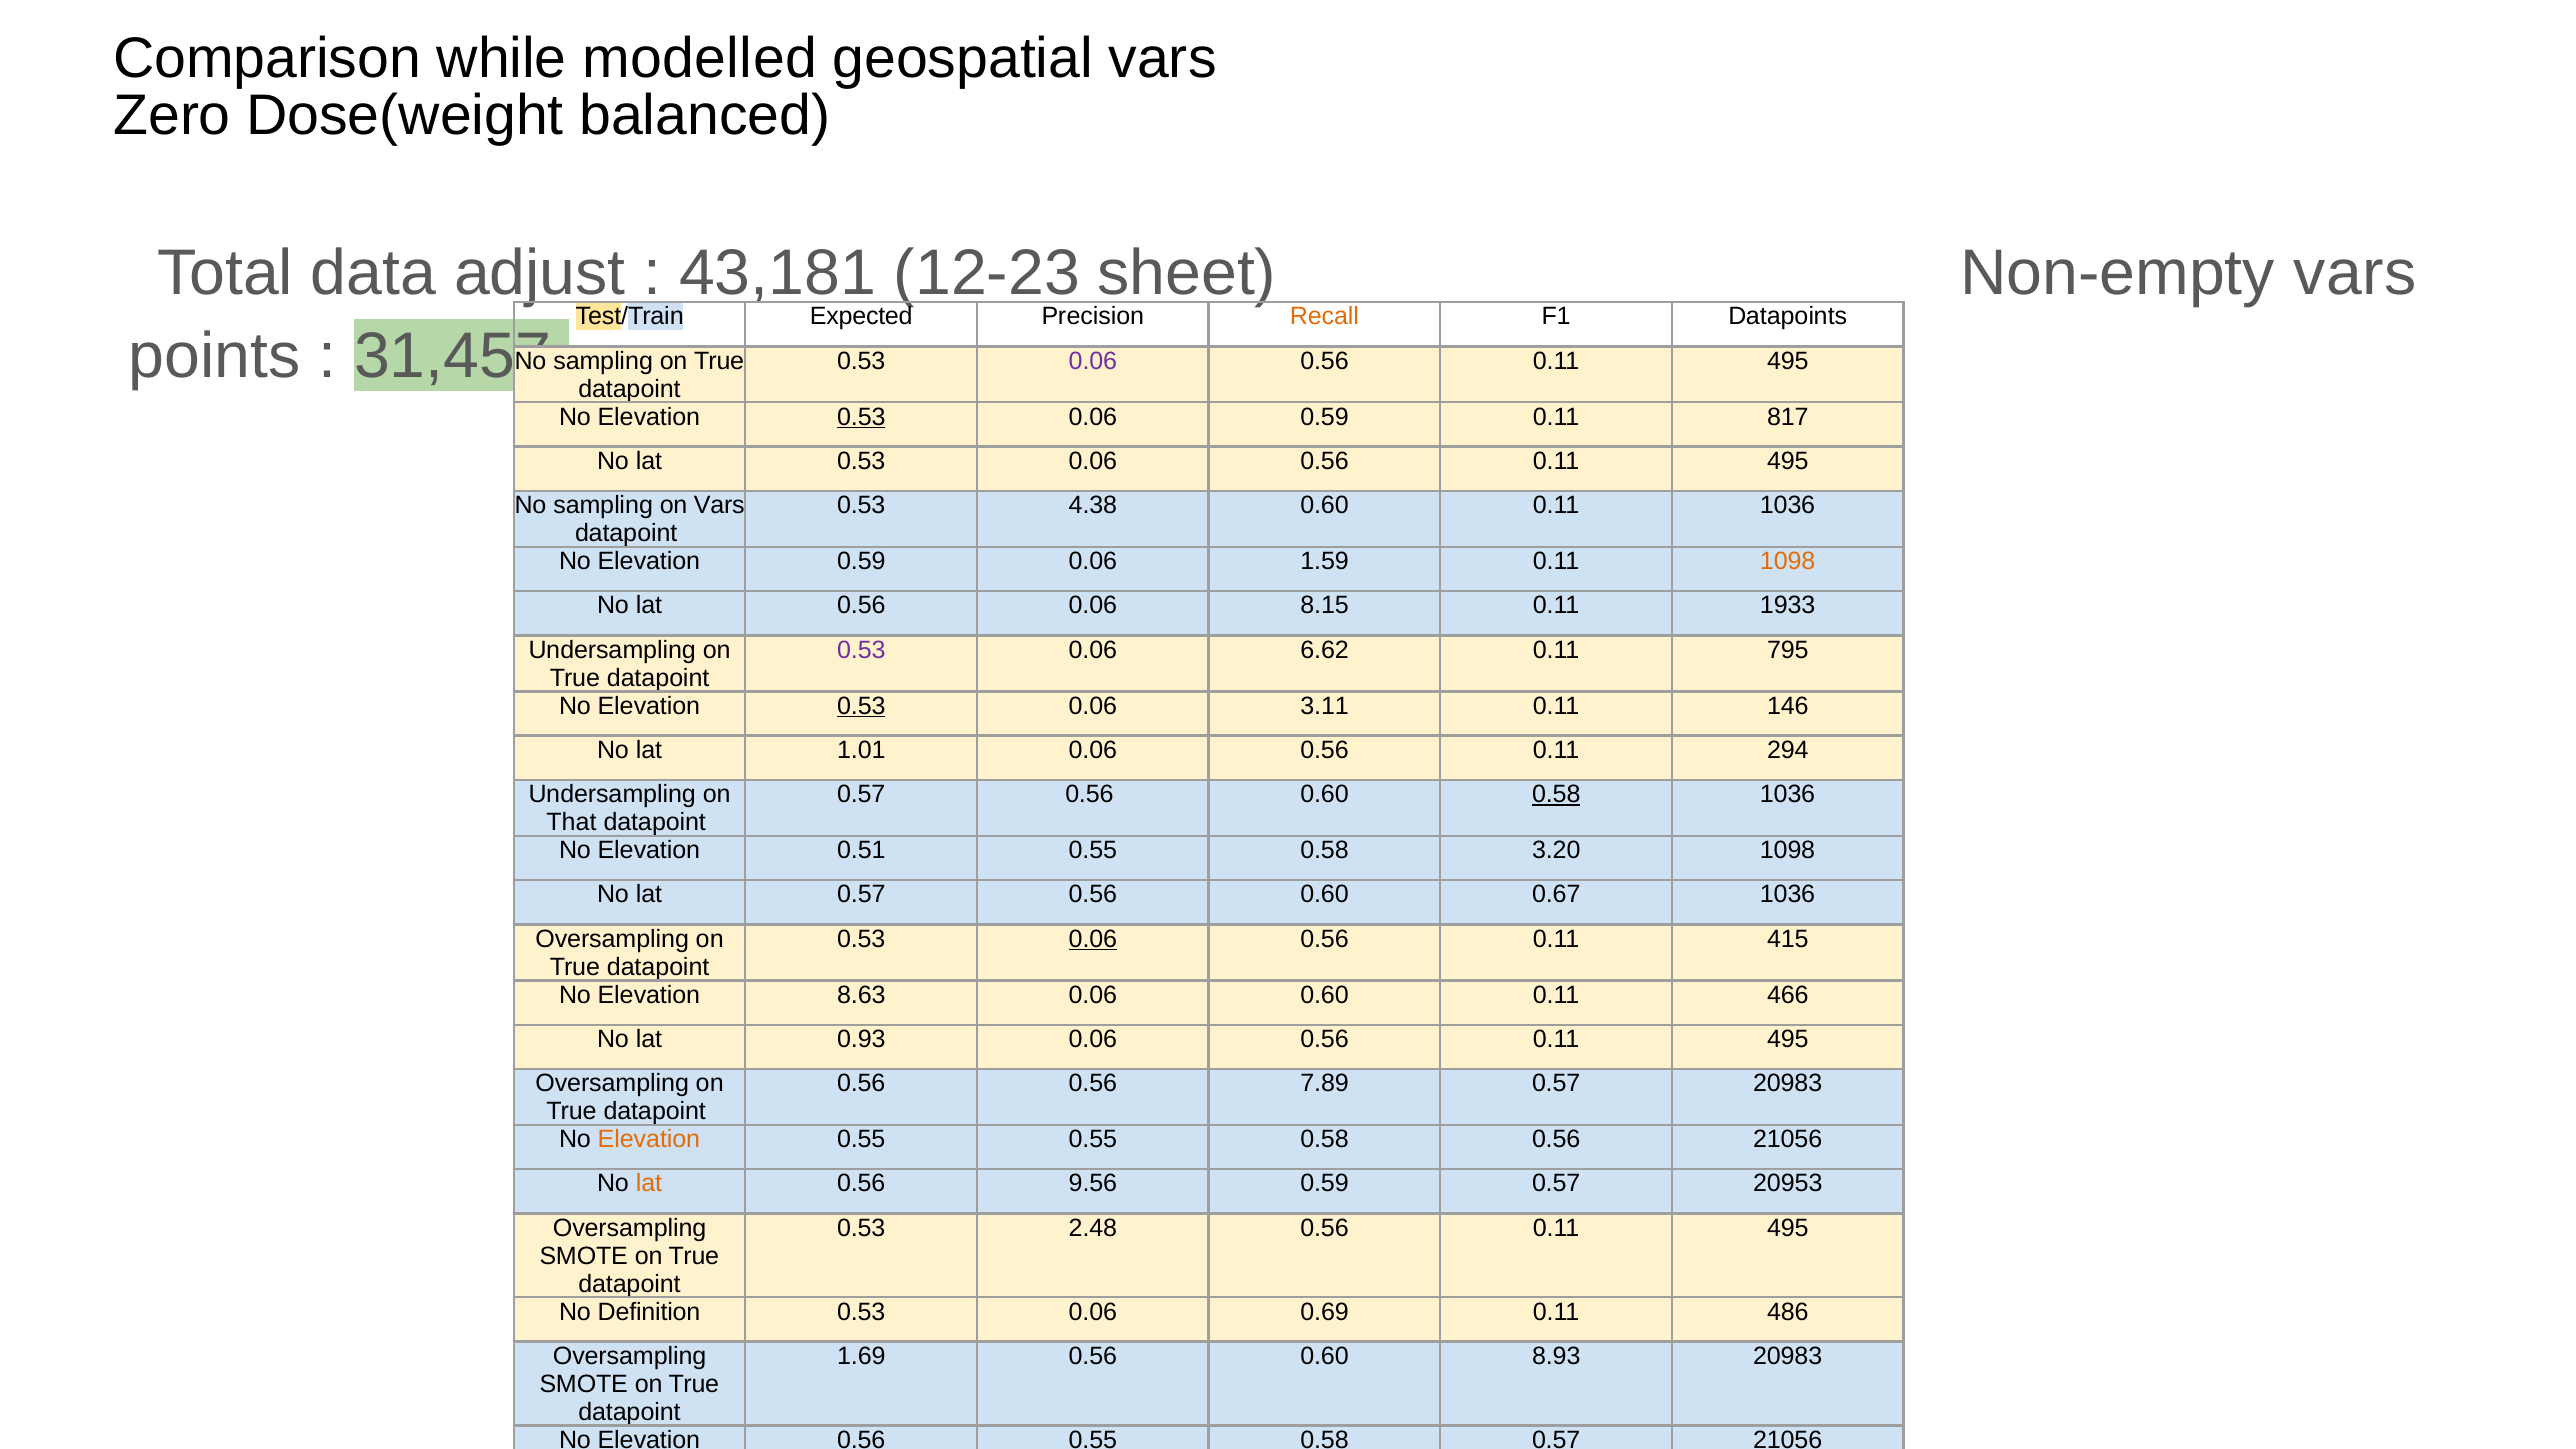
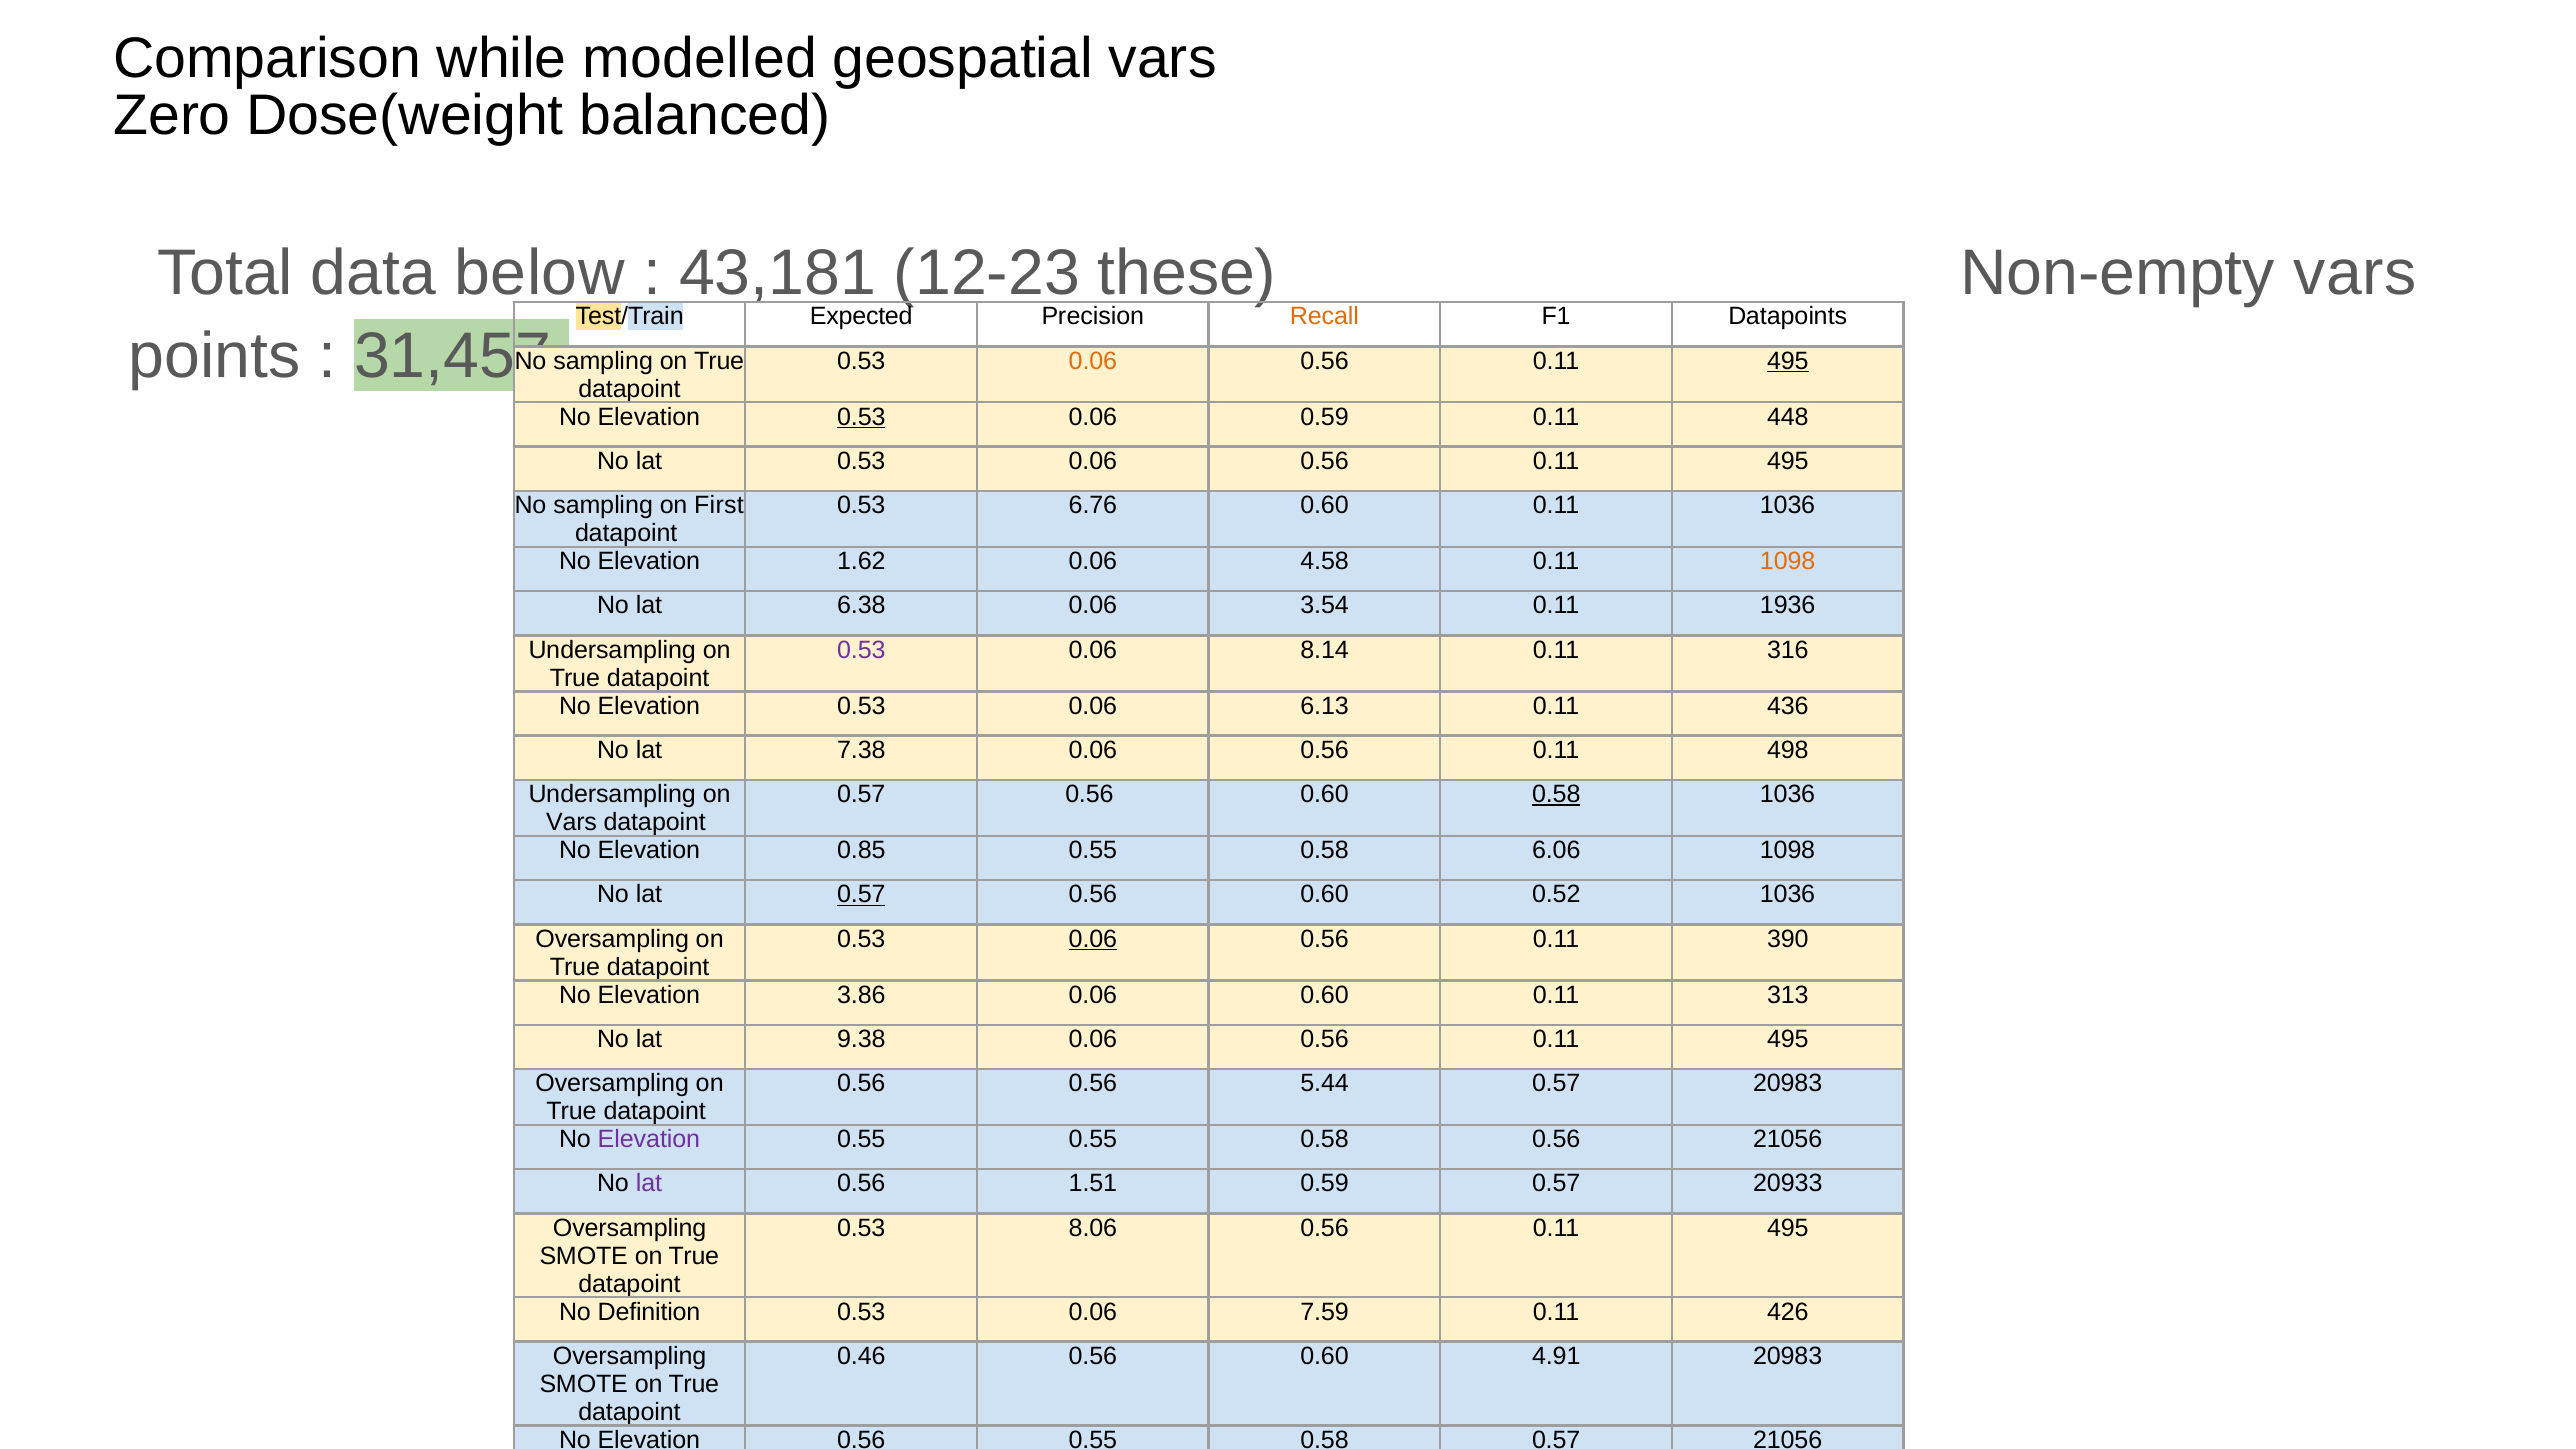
adjust: adjust -> below (540, 273)
sheet: sheet -> these (1187, 273)
0.06 colour: purple -> orange (1093, 361)
495 underline: none -> present (1788, 361)
817: 817 -> 448 (1788, 417)
on Vars: Vars -> First (719, 505)
4.38: 4.38 -> 6.76 (1093, 505)
Elevation 0.59: 0.59 -> 1.62 (861, 561)
1.59: 1.59 -> 4.58 (1325, 561)
0.56: 0.56 -> 6.38 (861, 606)
8.15: 8.15 -> 3.54 (1325, 606)
1933: 1933 -> 1936 (1788, 606)
6.62: 6.62 -> 8.14 (1325, 650)
795: 795 -> 316 (1788, 650)
0.53 underline: present -> none (861, 706)
3.11: 3.11 -> 6.13 (1325, 706)
146: 146 -> 436 (1788, 706)
1.01: 1.01 -> 7.38 (861, 750)
294: 294 -> 498 (1788, 750)
That: That -> Vars (572, 822)
0.51: 0.51 -> 0.85 (861, 850)
3.20: 3.20 -> 6.06 (1556, 850)
0.57 underline: none -> present (861, 895)
0.67: 0.67 -> 0.52 (1556, 895)
415: 415 -> 390 (1788, 939)
8.63: 8.63 -> 3.86 (861, 995)
466: 466 -> 313 (1788, 995)
0.93: 0.93 -> 9.38 (861, 1039)
7.89: 7.89 -> 5.44 (1325, 1083)
Elevation colour: orange -> purple (649, 1139)
lat colour: orange -> purple (649, 1184)
9.56: 9.56 -> 1.51 (1093, 1184)
20953: 20953 -> 20933 (1788, 1184)
2.48: 2.48 -> 8.06 (1093, 1228)
0.69: 0.69 -> 7.59 (1325, 1312)
486: 486 -> 426 (1788, 1312)
1.69: 1.69 -> 0.46 (861, 1356)
8.93: 8.93 -> 4.91 (1556, 1356)
